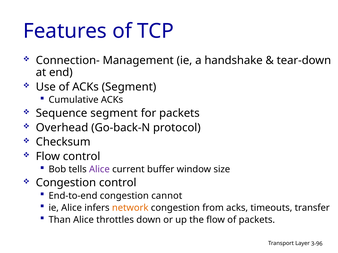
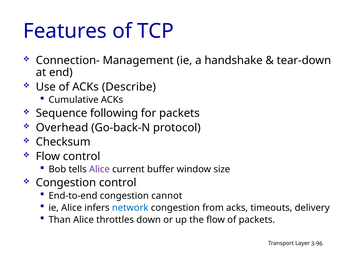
ACKs Segment: Segment -> Describe (129, 87)
Sequence segment: segment -> following (114, 113)
network colour: orange -> blue (130, 208)
transfer: transfer -> delivery (312, 208)
